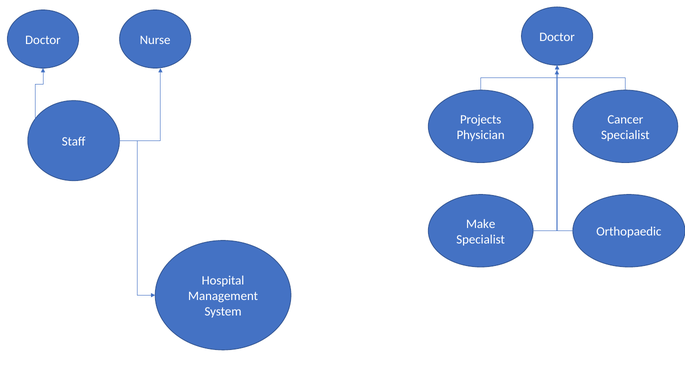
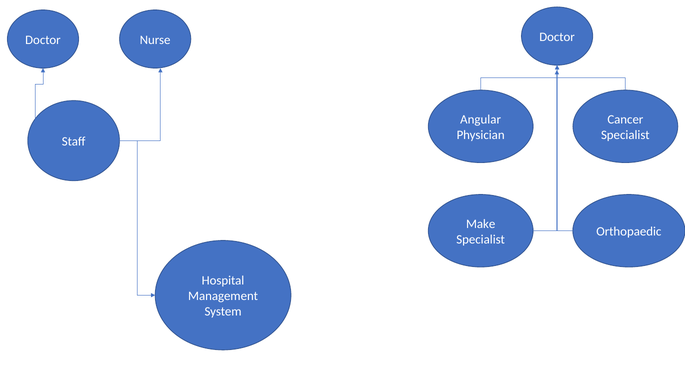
Projects: Projects -> Angular (481, 120)
